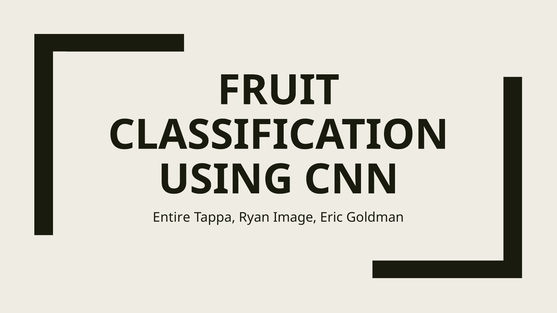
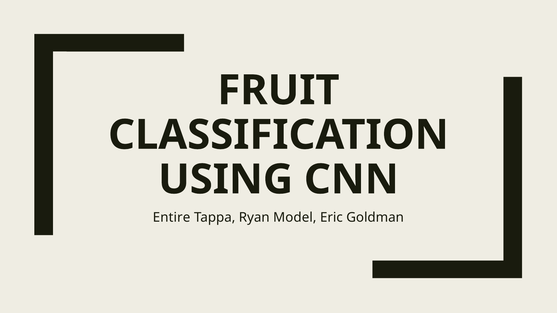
Image: Image -> Model (295, 218)
